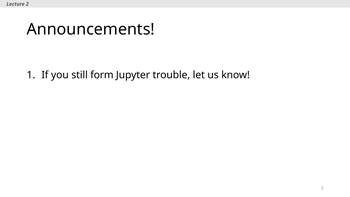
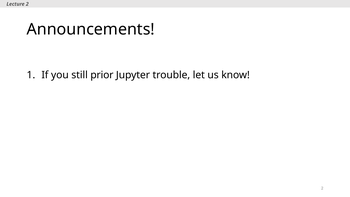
form: form -> prior (102, 75)
